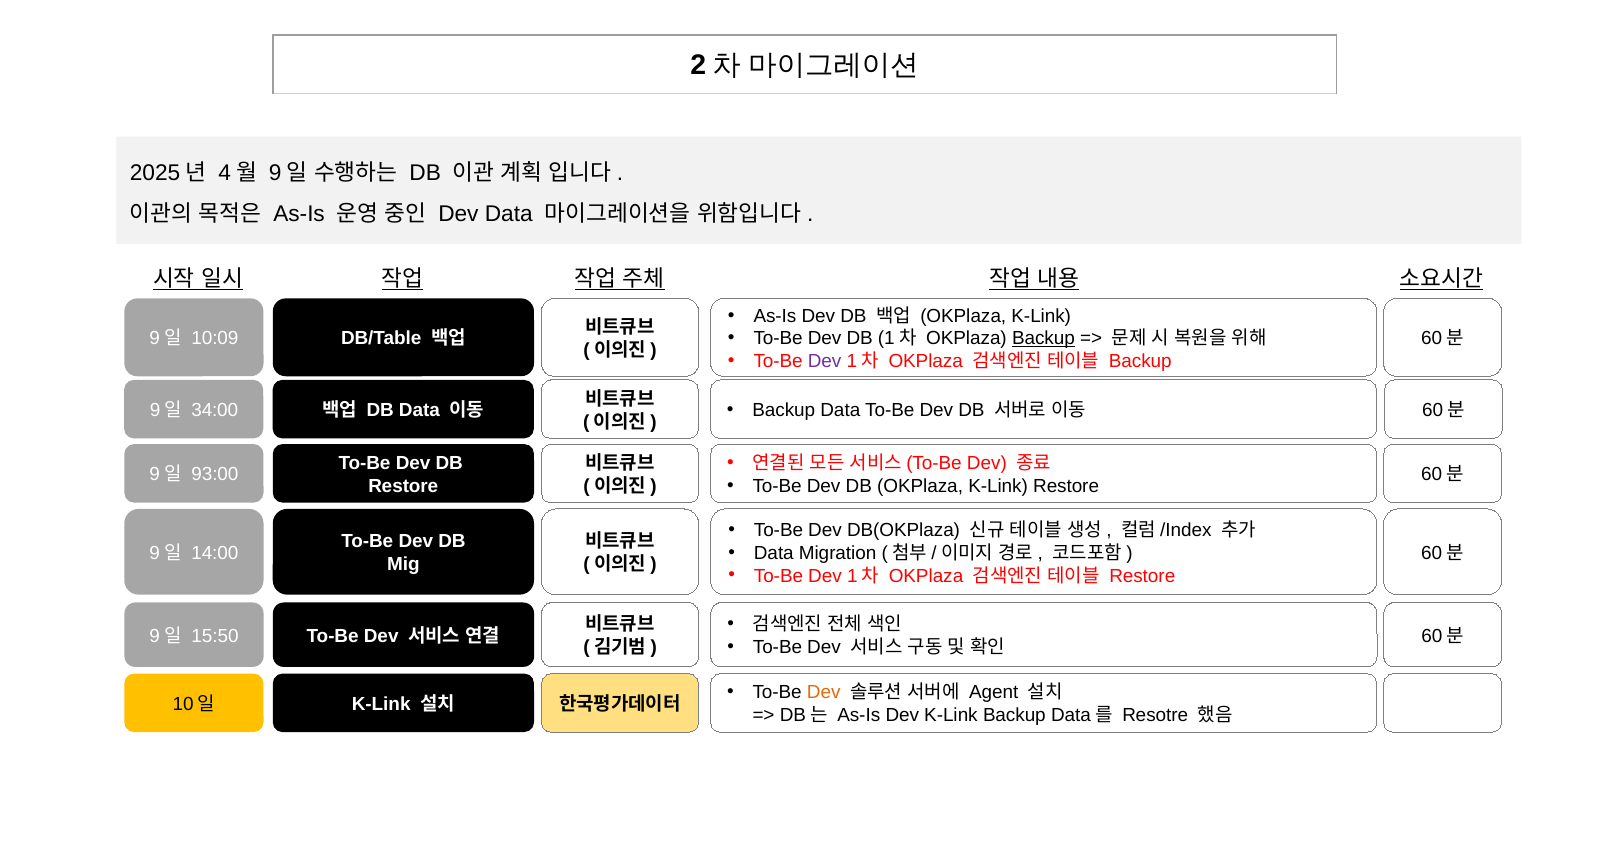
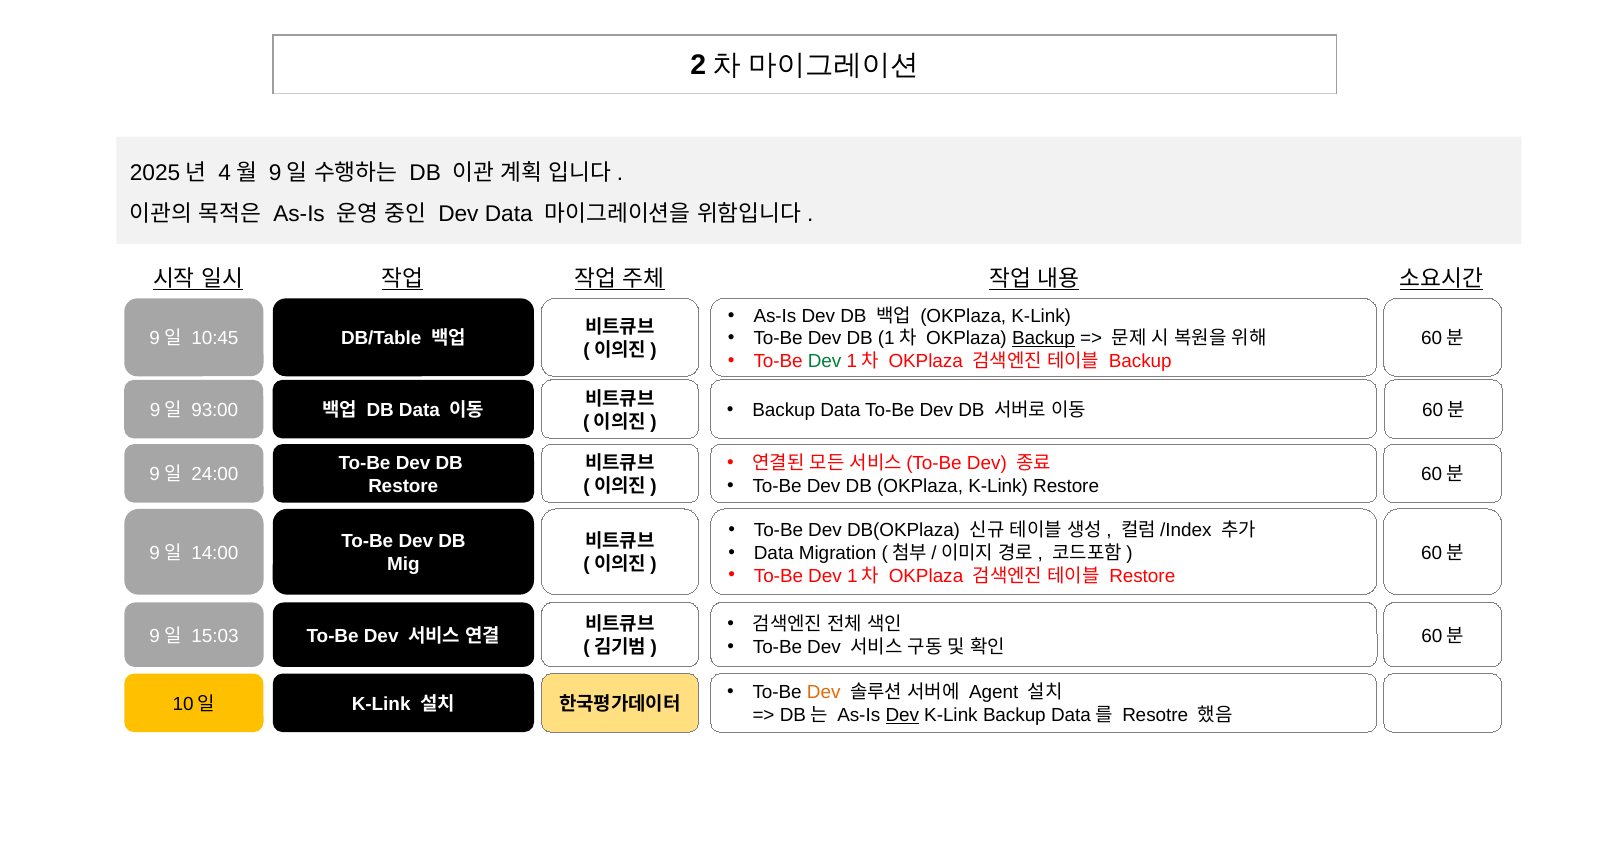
10:09: 10:09 -> 10:45 (215, 339)
Dev colour: purple -> green (825, 361)
34:00: 34:00 -> 93:00 (215, 410)
93:00: 93:00 -> 24:00 (215, 475)
15:50: 15:50 -> 15:03 (215, 636)
Dev underline: none -> present (902, 716)
